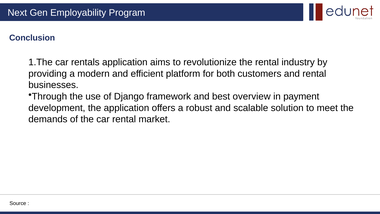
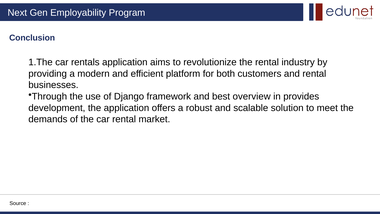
payment: payment -> provides (301, 96)
